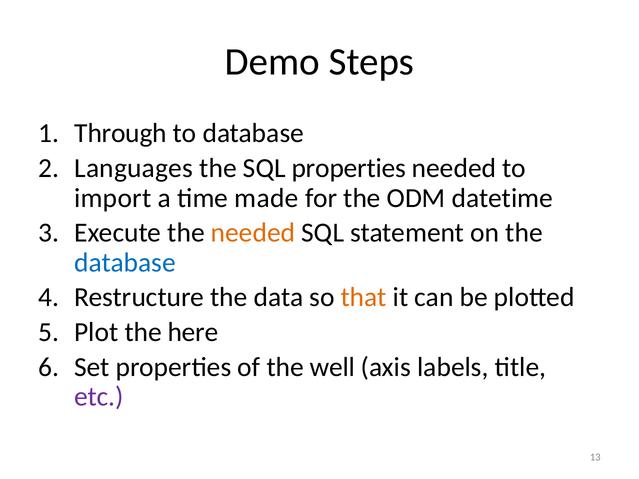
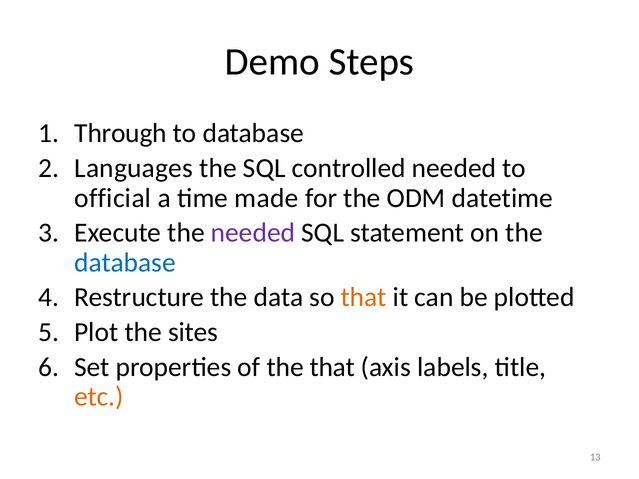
SQL properties: properties -> controlled (349, 168)
import: import -> official (113, 198)
needed colour: orange -> purple (253, 233)
here: here -> sites (193, 332)
the well: well -> that (332, 367)
etc colour: purple -> orange (99, 397)
